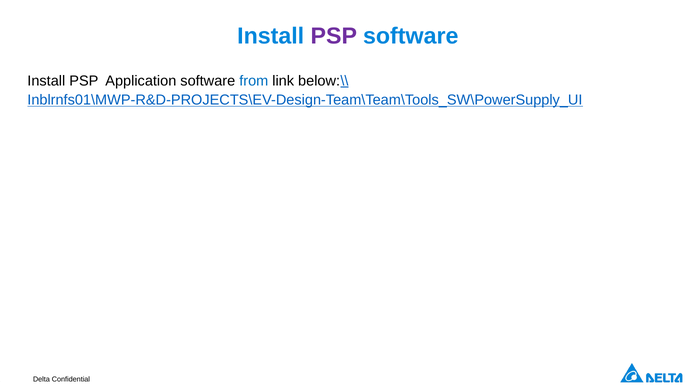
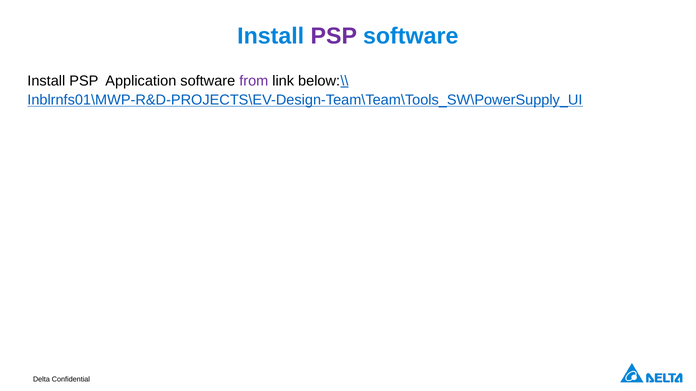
from colour: blue -> purple (254, 81)
